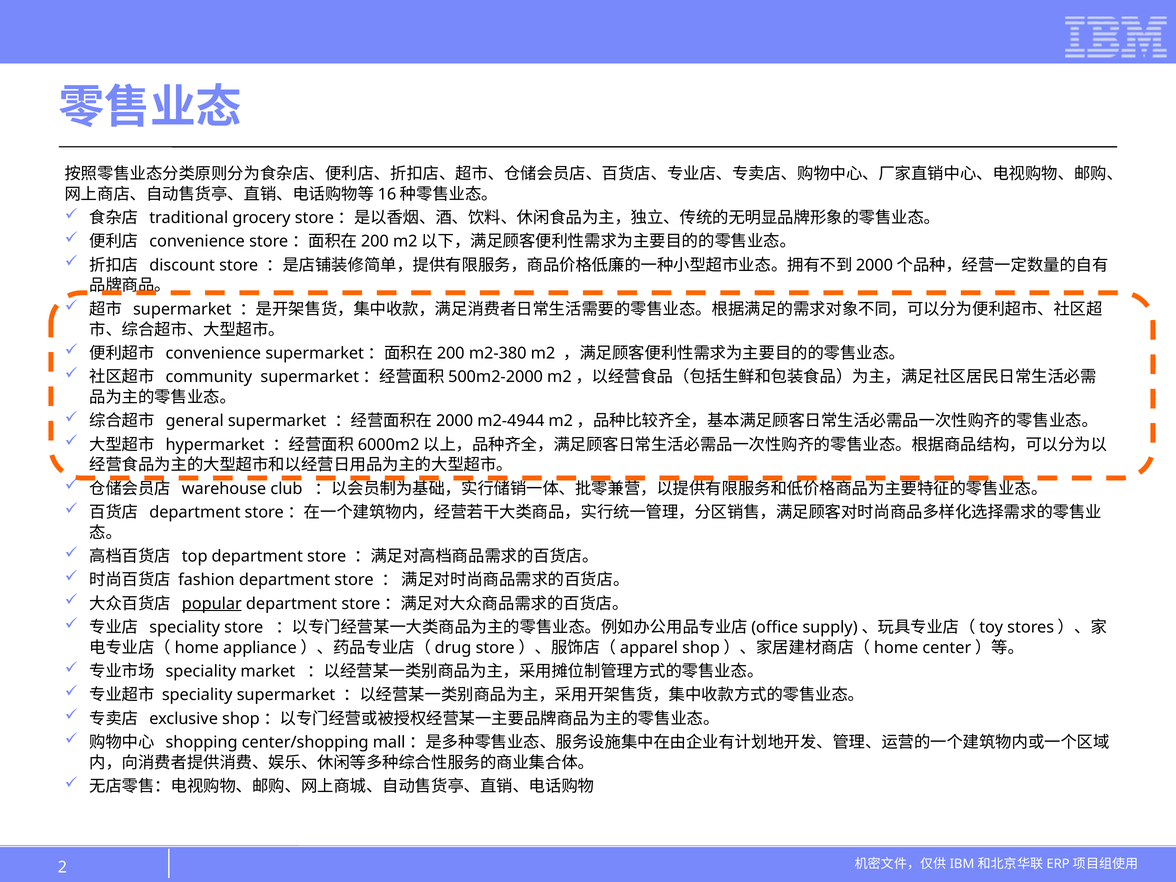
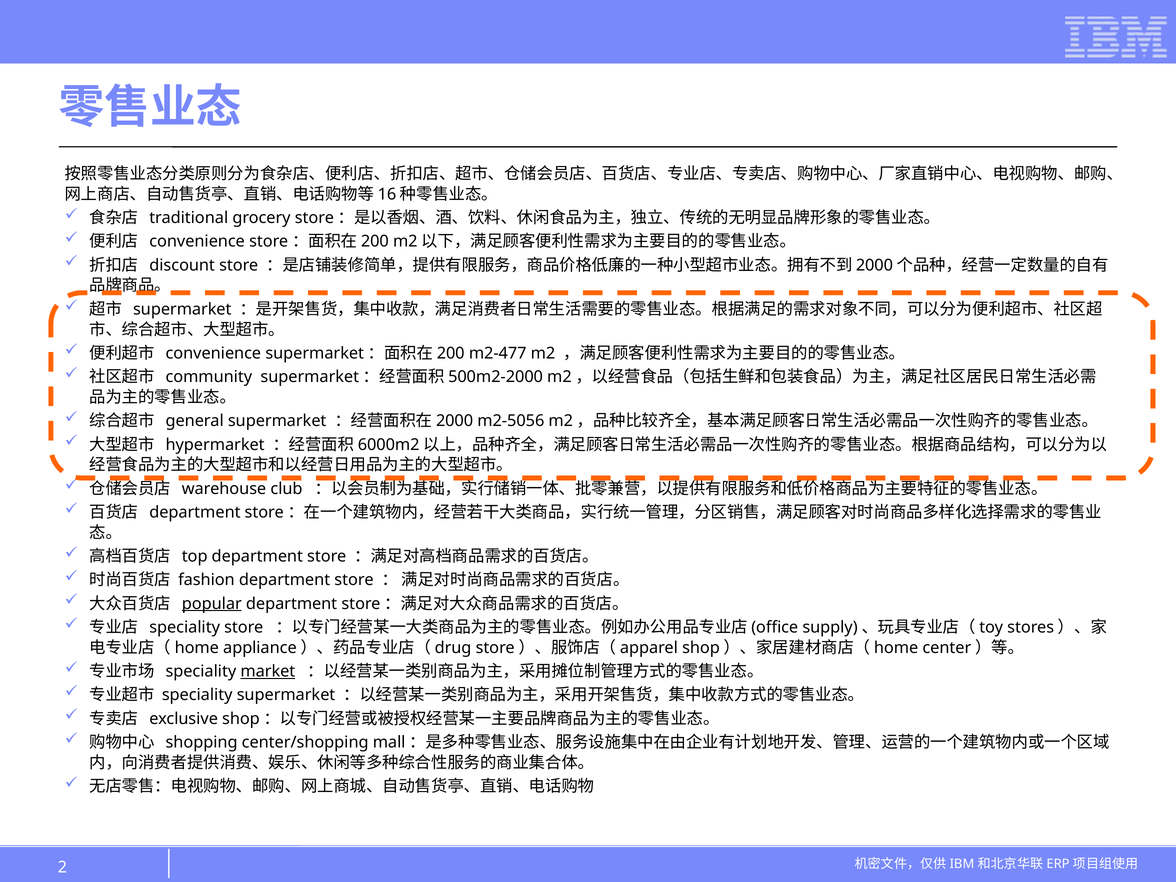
m2-380: m2-380 -> m2-477 (498, 353)
m2-4944: m2-4944 -> m2-5056 (511, 421)
market underline: none -> present (268, 671)
